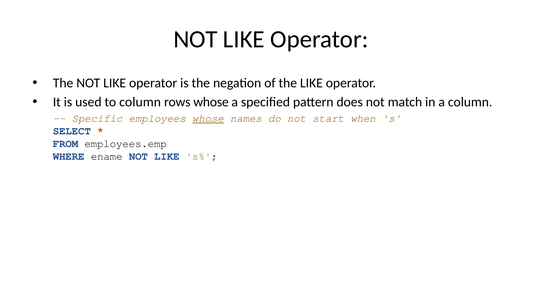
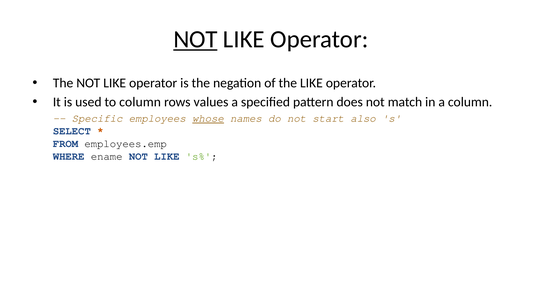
NOT underline: none -> present (196, 39)
rows whose: whose -> values (211, 102)
when: when -> also (363, 118)
